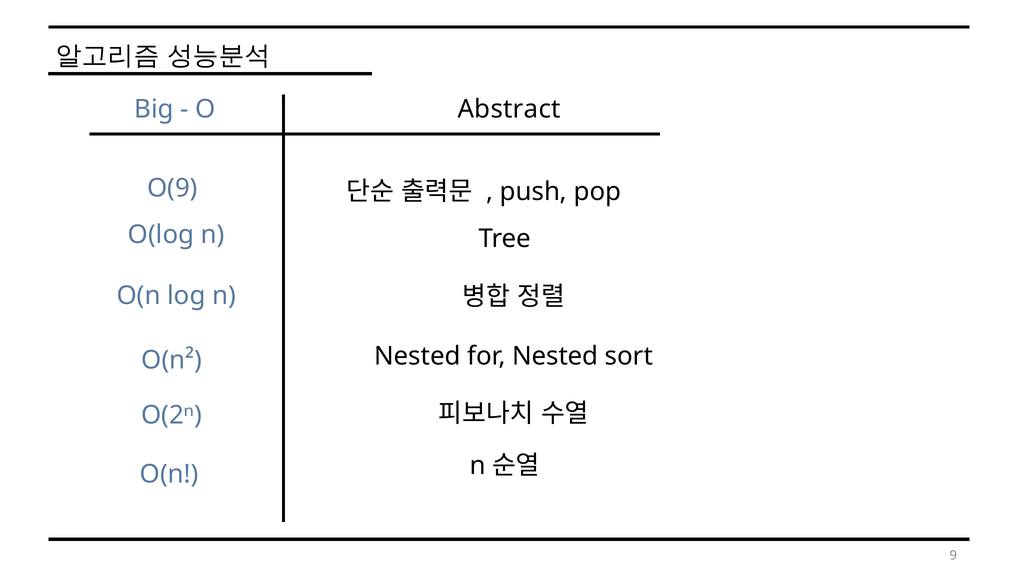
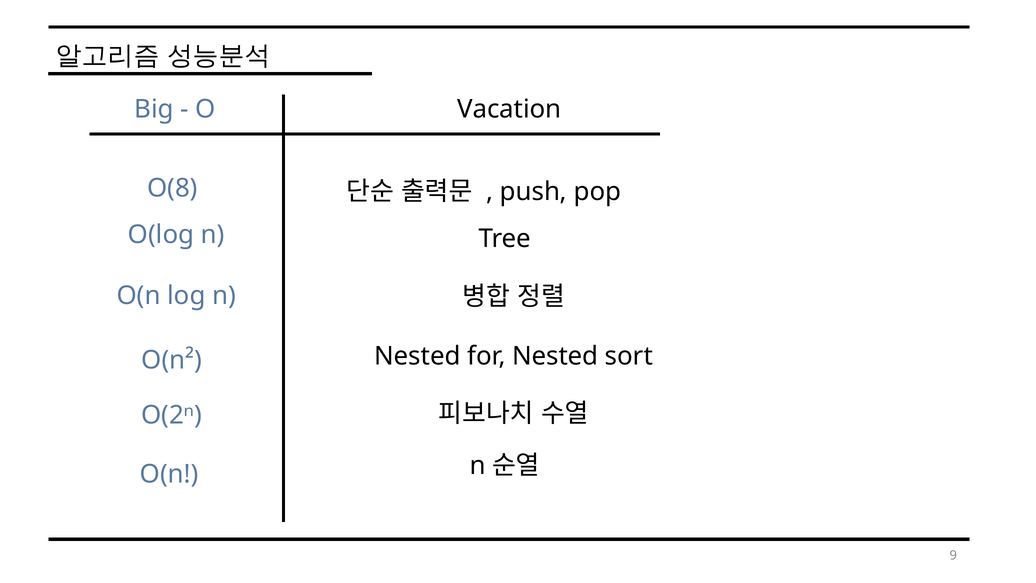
Abstract: Abstract -> Vacation (509, 109)
O(9: O(9 -> O(8 (172, 188)
